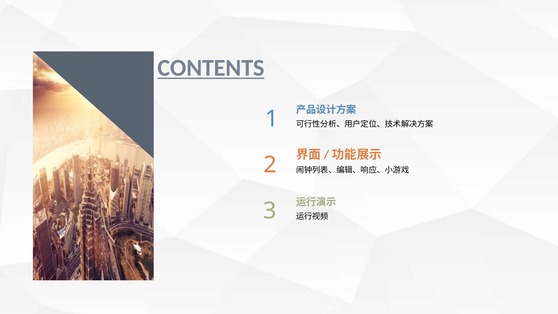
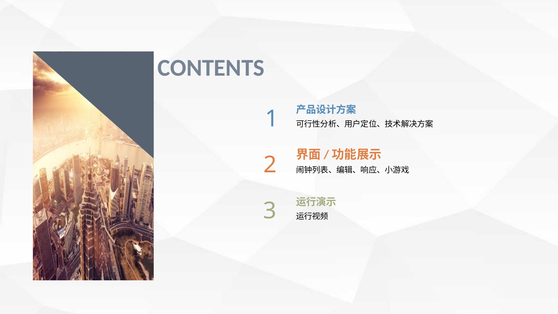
CONTENTS underline: present -> none (211, 68)
